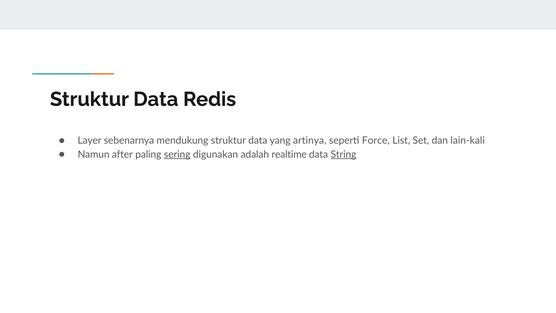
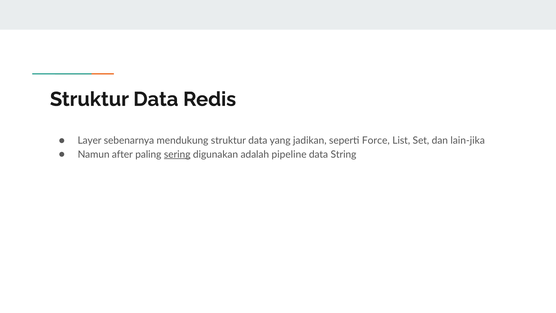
artinya: artinya -> jadikan (310, 141)
lain-kali: lain-kali -> lain-jika (468, 141)
realtime: realtime -> pipeline (289, 154)
String underline: present -> none (343, 154)
